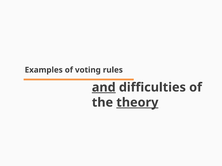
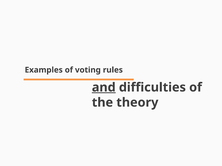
theory underline: present -> none (137, 103)
